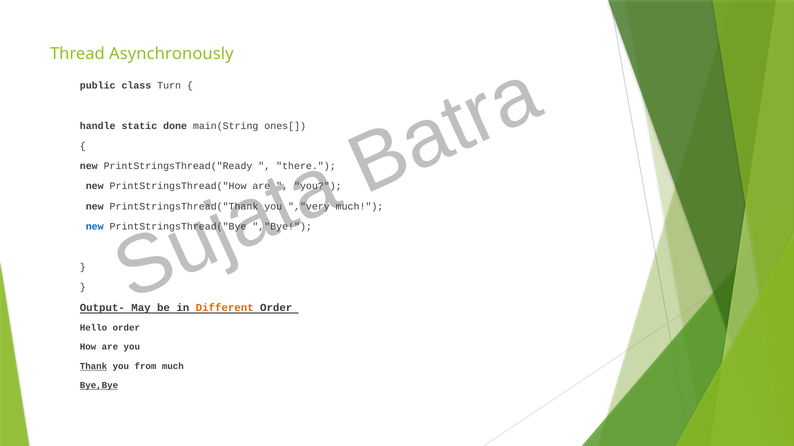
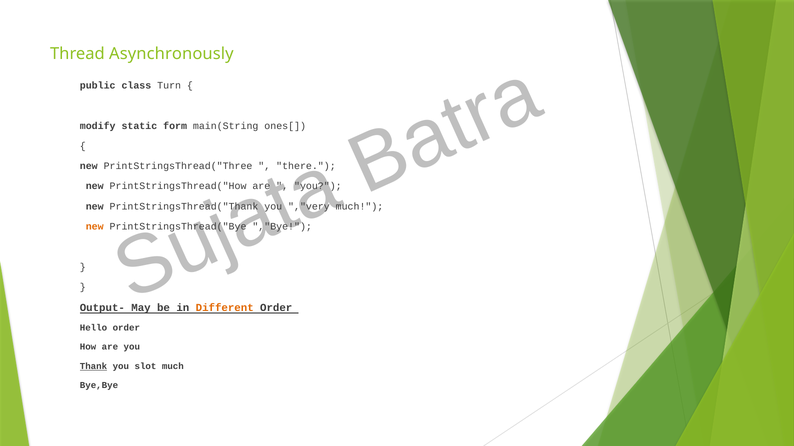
handle: handle -> modify (98, 126)
done: done -> form (175, 126)
PrintStringsThread("Ready: PrintStringsThread("Ready -> PrintStringsThread("Three (178, 166)
new colour: blue -> orange (95, 227)
from: from -> slot (145, 367)
Bye,Bye underline: present -> none (99, 386)
